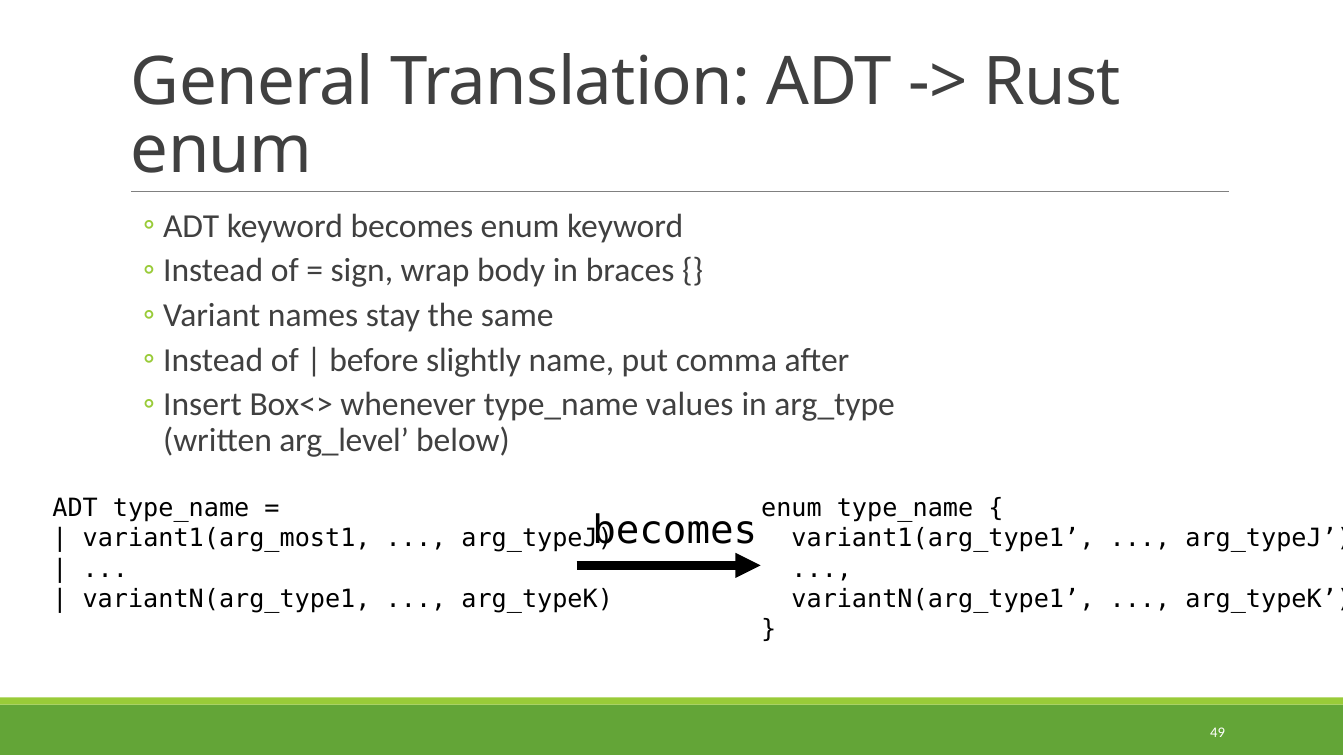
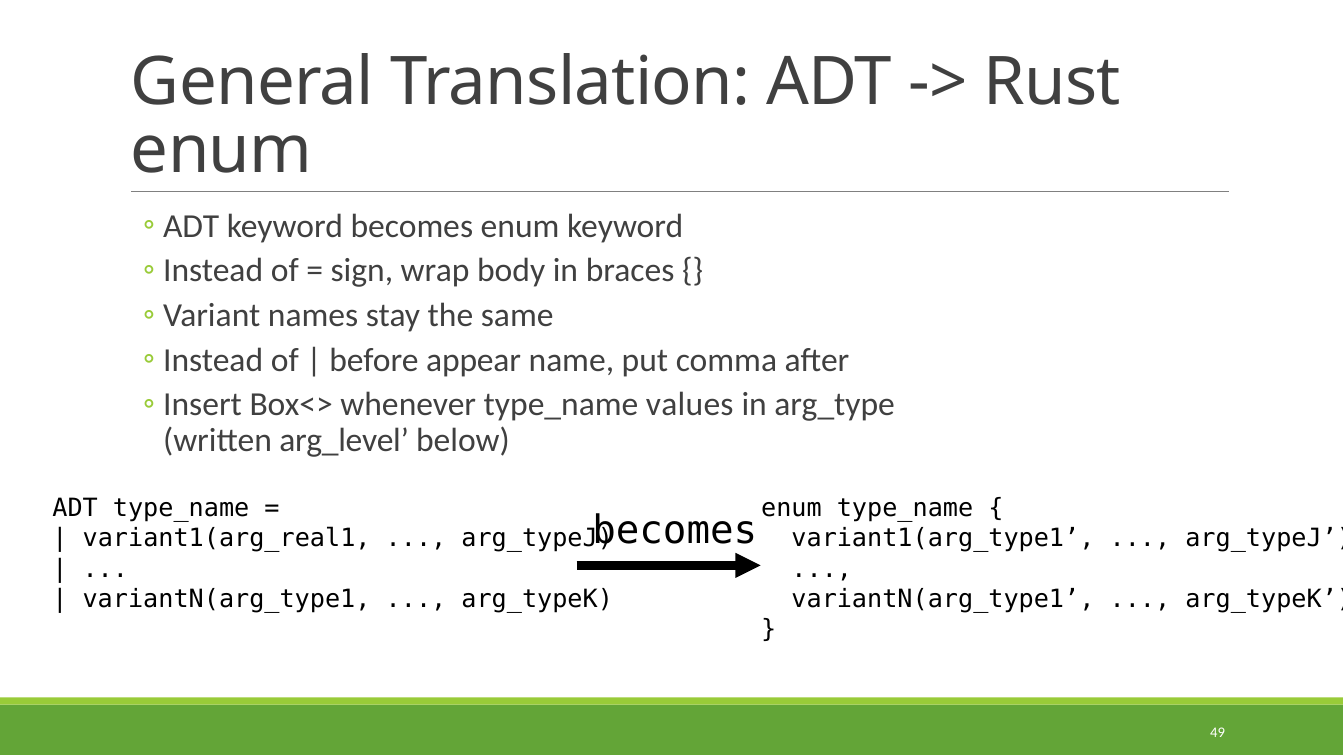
slightly: slightly -> appear (474, 360)
variant1(arg_most1: variant1(arg_most1 -> variant1(arg_real1 (227, 539)
